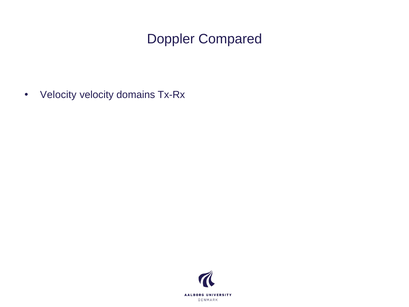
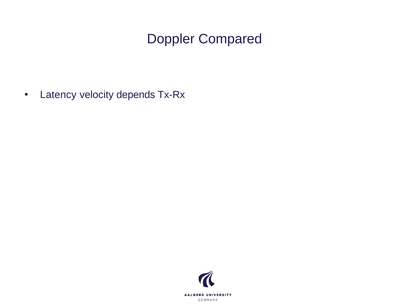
Velocity: Velocity -> Latency (58, 95)
domains: domains -> depends (136, 95)
